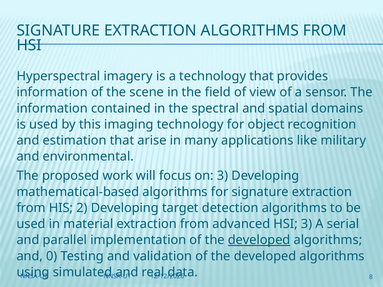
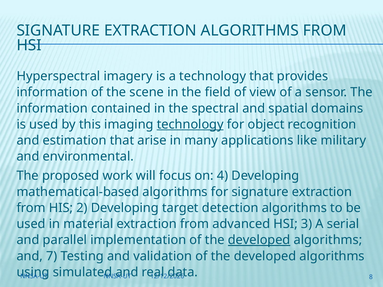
technology underline: none -> present (190, 125)
on 3: 3 -> 4 (223, 176)
0: 0 -> 7 (52, 256)
